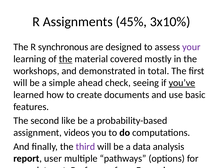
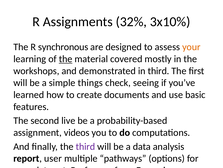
45%: 45% -> 32% (131, 22)
your colour: purple -> orange (191, 47)
in total: total -> third (159, 71)
ahead: ahead -> things (90, 82)
you’ve underline: present -> none (182, 82)
second like: like -> live (68, 120)
